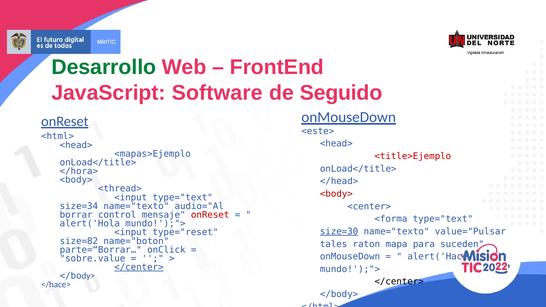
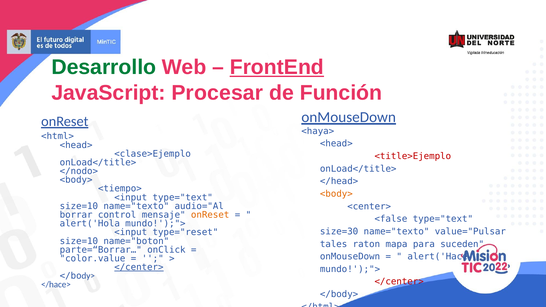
FrontEnd underline: none -> present (277, 67)
Software: Software -> Procesar (217, 93)
Seguido: Seguido -> Función (341, 93)
<este>: <este> -> <haya> (318, 131)
<mapas>Ejemplo: <mapas>Ejemplo -> <clase>Ejemplo (153, 154)
</hora>: </hora> -> </nodo> (79, 171)
<thread>: <thread> -> <tiempo> (120, 189)
<body> colour: red -> orange (336, 194)
size=34: size=34 -> size=10 (79, 206)
onReset colour: red -> orange (210, 215)
<forma: <forma -> <false (391, 219)
size=30 underline: present -> none (339, 232)
size=82: size=82 -> size=10 (79, 241)
sobre.value: sobre.value -> color.value (93, 259)
</center> colour: black -> red (399, 282)
